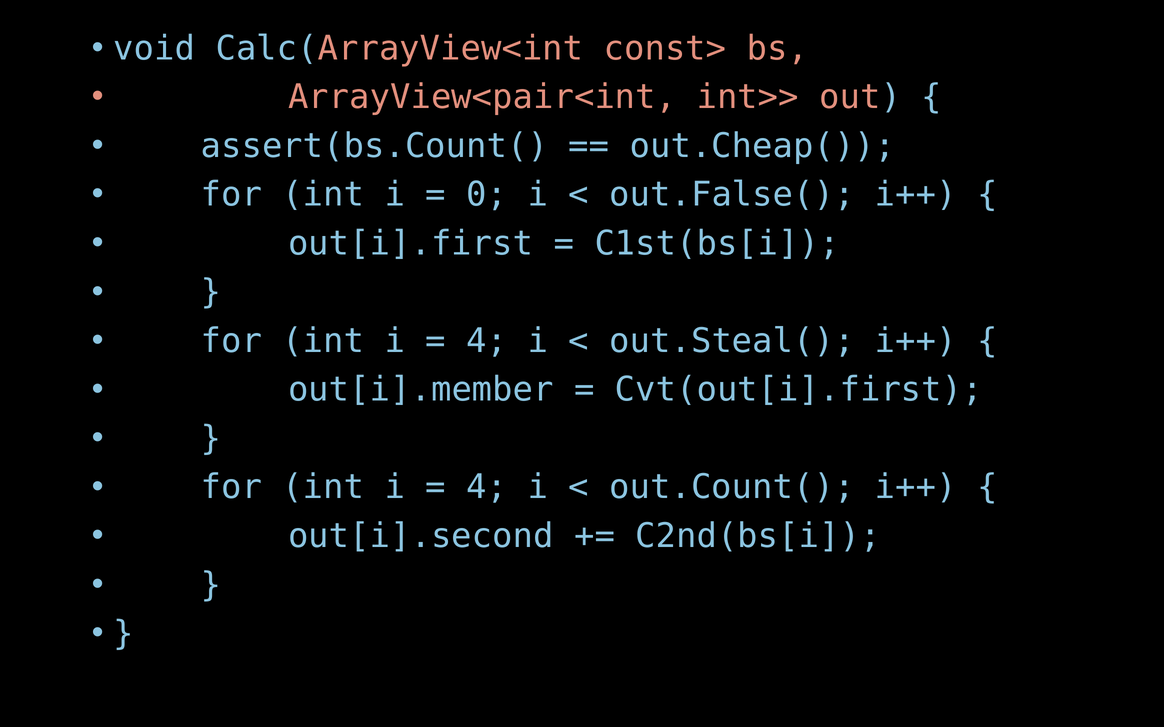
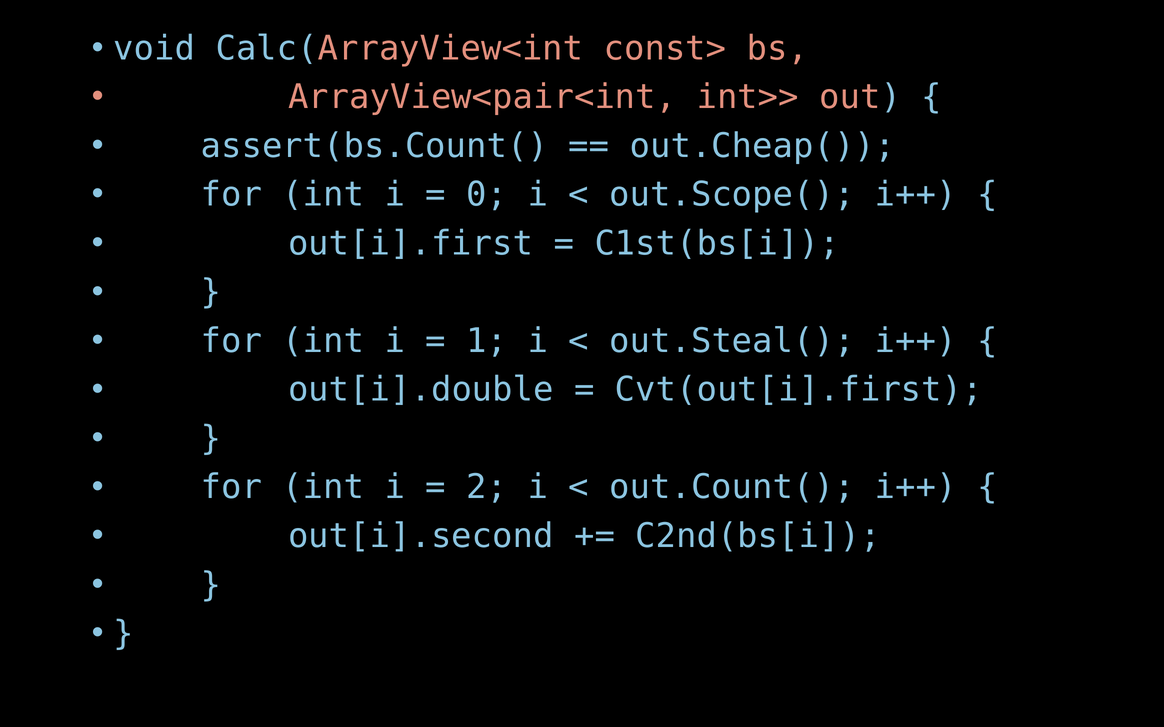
out.False(: out.False( -> out.Scope( (732, 195)
4: 4 -> 1 (487, 341)
out[i].member: out[i].member -> out[i].double (421, 390)
4: 4 -> 2 (487, 488)
